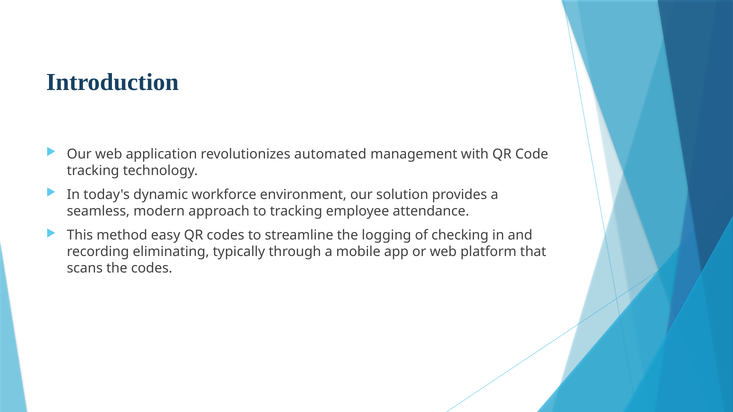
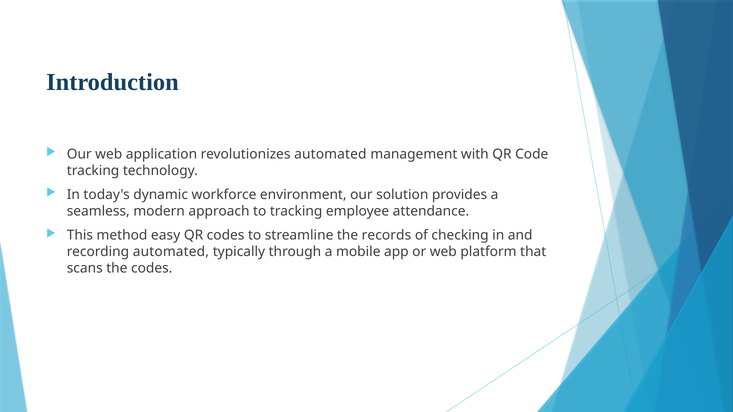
logging: logging -> records (386, 236)
recording eliminating: eliminating -> automated (171, 252)
